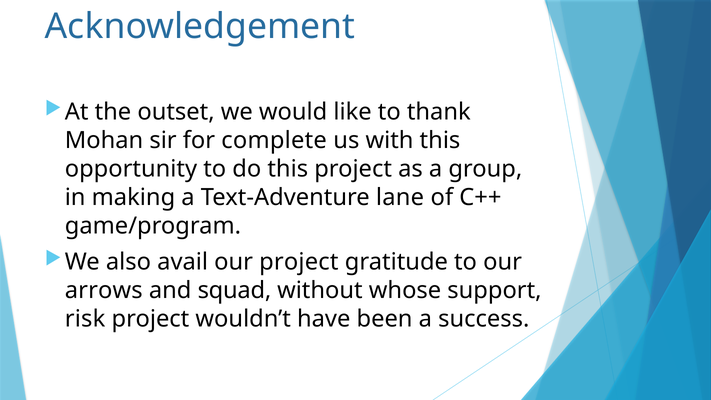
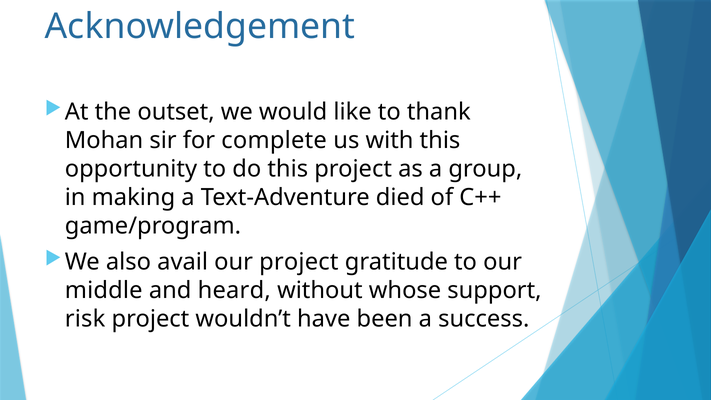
lane: lane -> died (400, 197)
arrows: arrows -> middle (104, 290)
squad: squad -> heard (234, 290)
